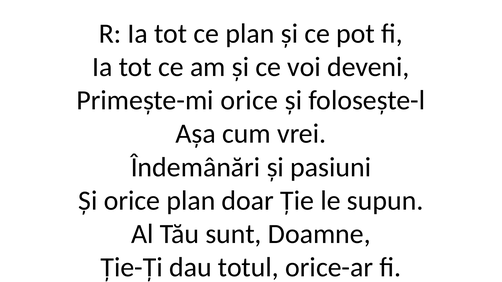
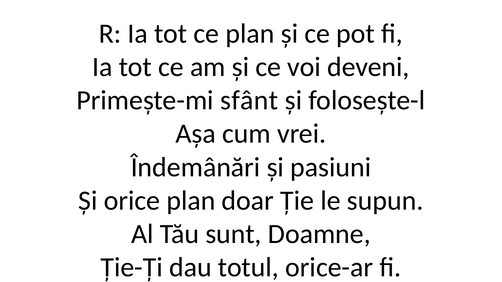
Primește-mi orice: orice -> sfânt (249, 100)
